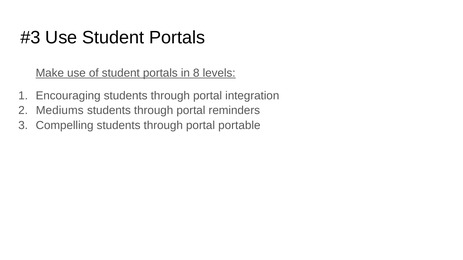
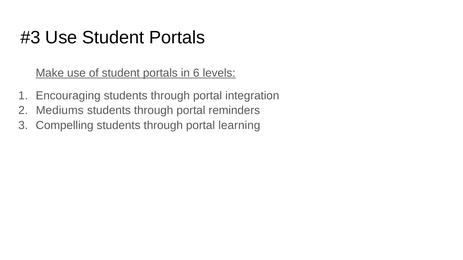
8: 8 -> 6 (196, 73)
portable: portable -> learning (239, 126)
